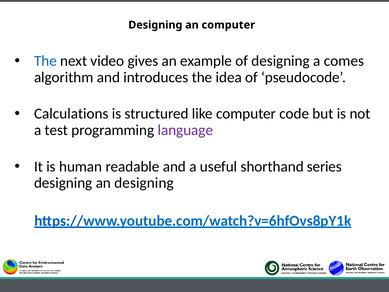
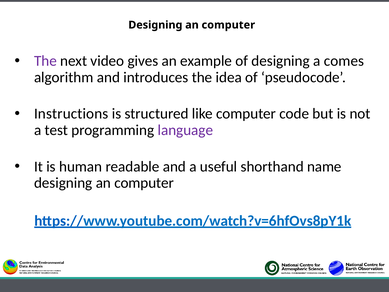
The colour: blue -> purple (45, 61)
Calculations: Calculations -> Instructions (71, 114)
series: series -> name (324, 166)
designing: designing -> computer (144, 183)
